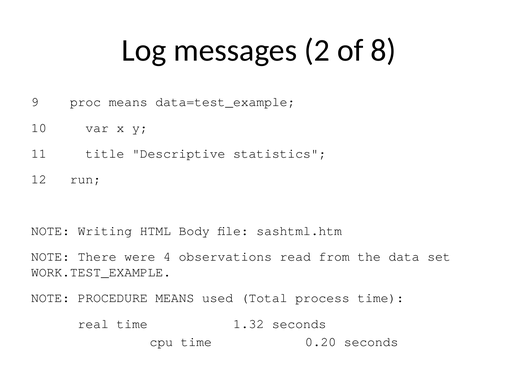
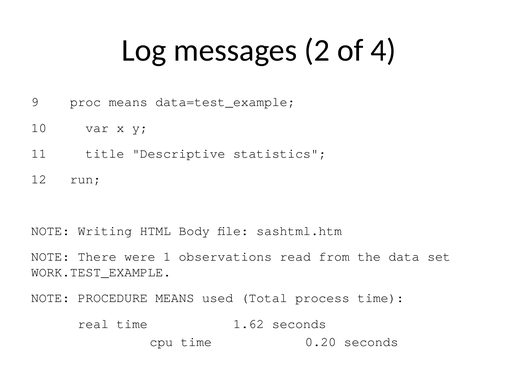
8: 8 -> 4 (383, 50)
4: 4 -> 1 (167, 256)
1.32: 1.32 -> 1.62 (249, 323)
